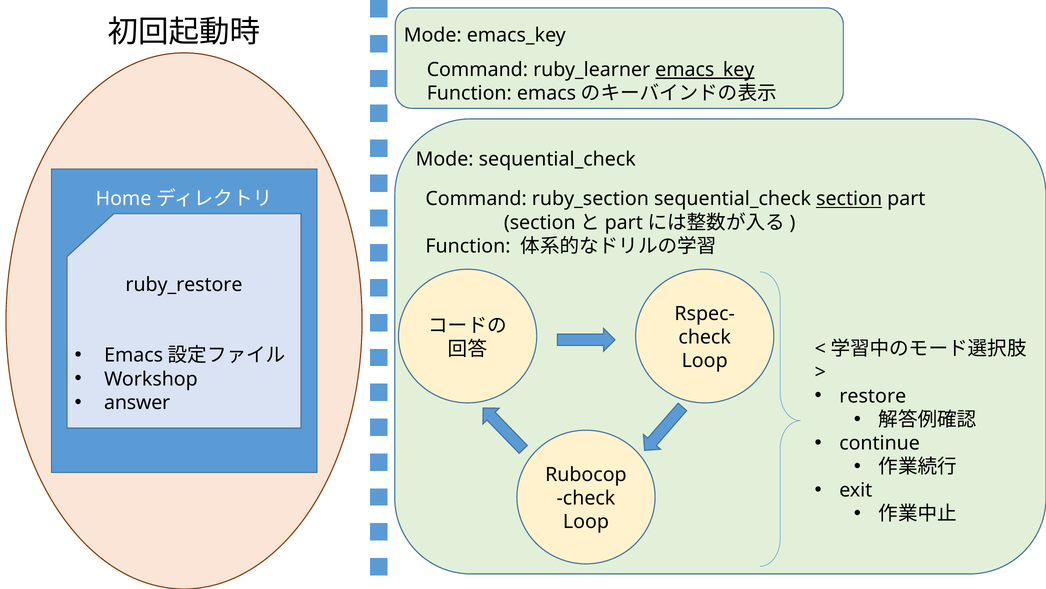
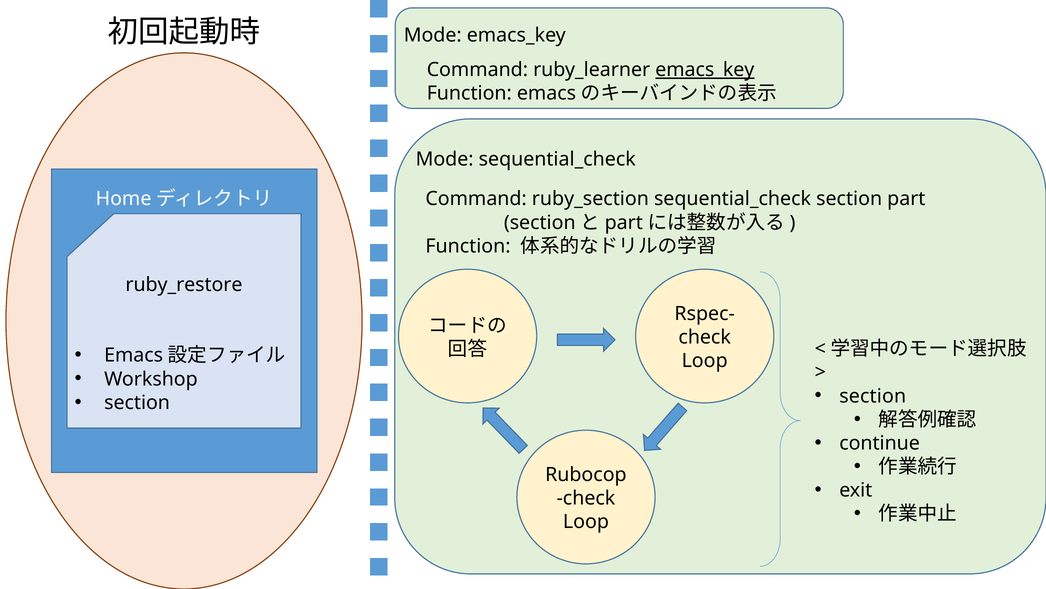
section underline: present -> none (849, 199)
restore: restore -> section (873, 396)
answer: answer -> section (137, 402)
